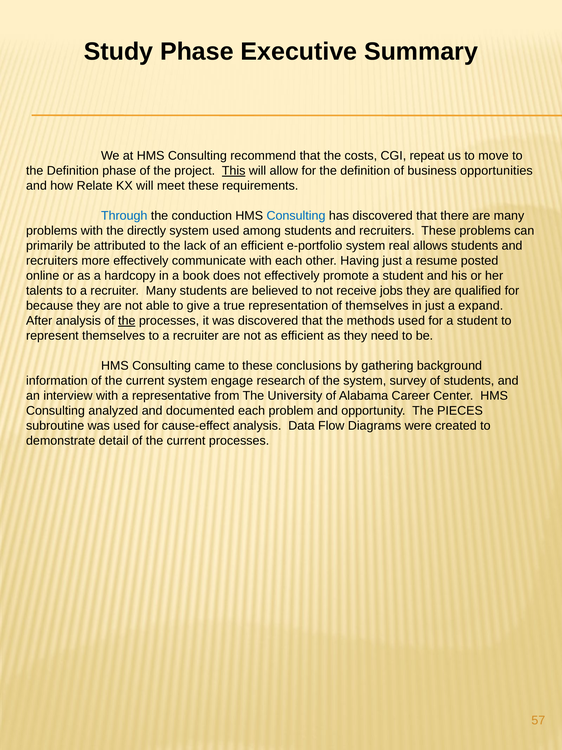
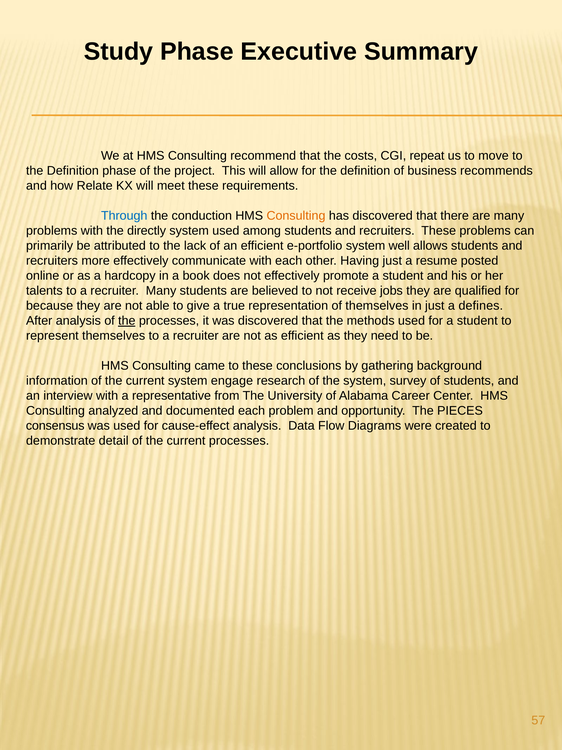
This underline: present -> none (234, 171)
opportunities: opportunities -> recommends (496, 171)
Consulting colour: blue -> orange (296, 216)
real: real -> well (399, 246)
expand: expand -> defines (481, 305)
subroutine: subroutine -> consensus (55, 425)
